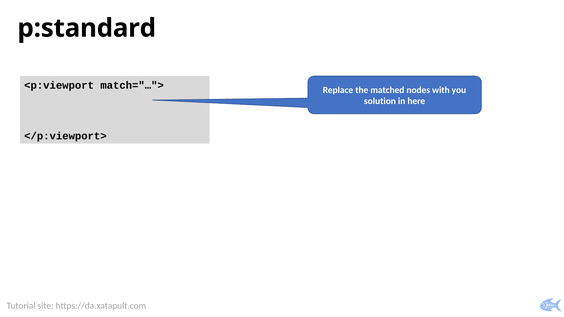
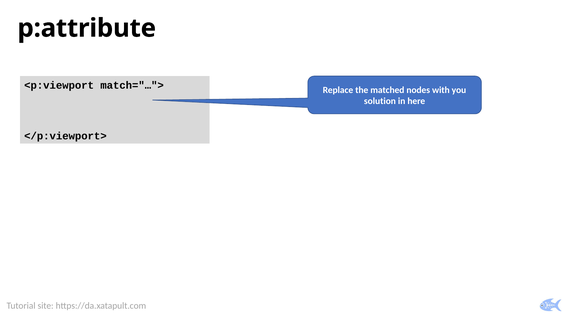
p:standard: p:standard -> p:attribute (87, 28)
